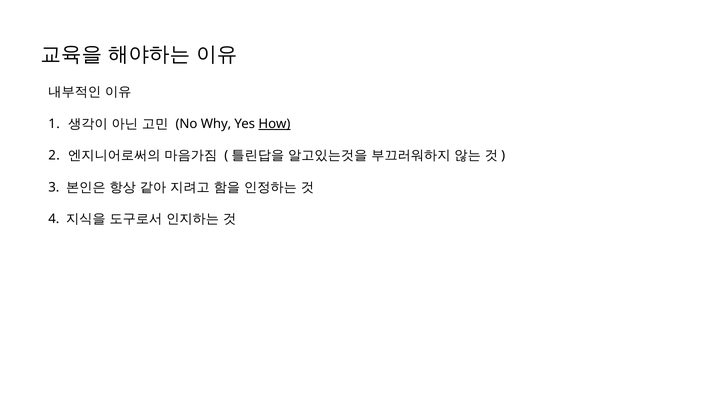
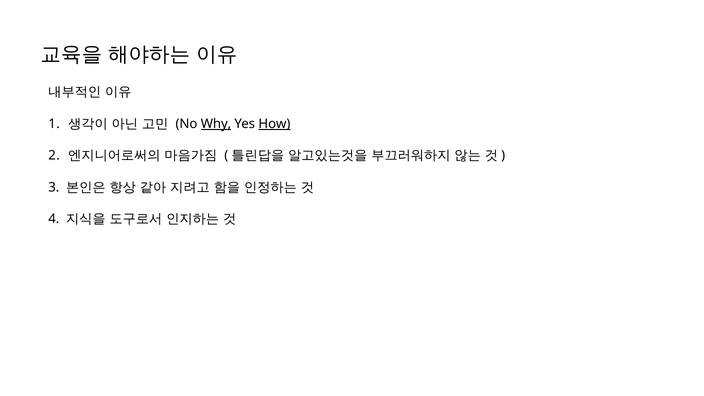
Why underline: none -> present (216, 124)
